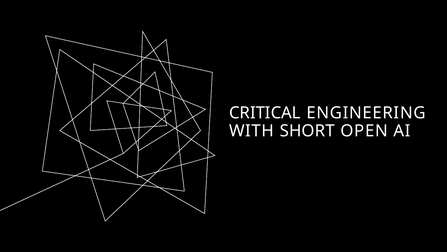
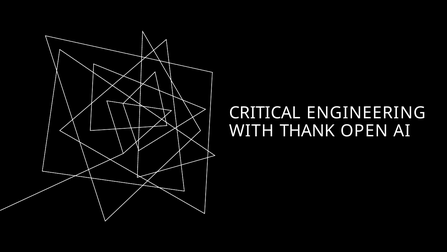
SHORT: SHORT -> THANK (307, 131)
